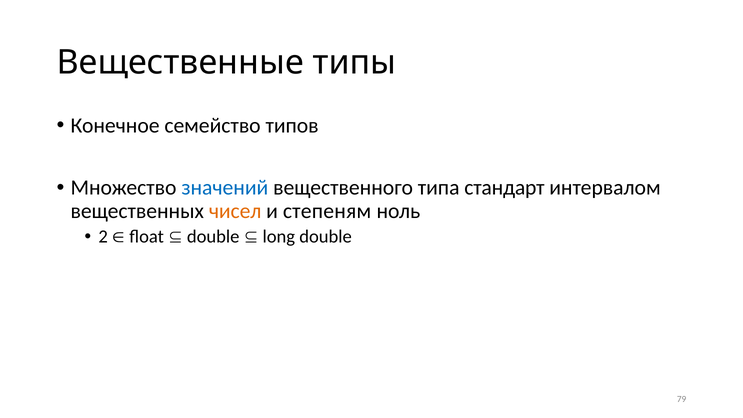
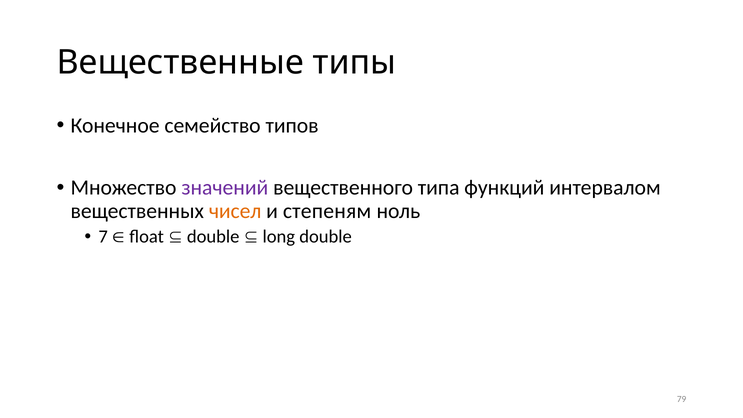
значений colour: blue -> purple (225, 188)
стандарт: стандарт -> функций (504, 188)
2: 2 -> 7 (103, 237)
